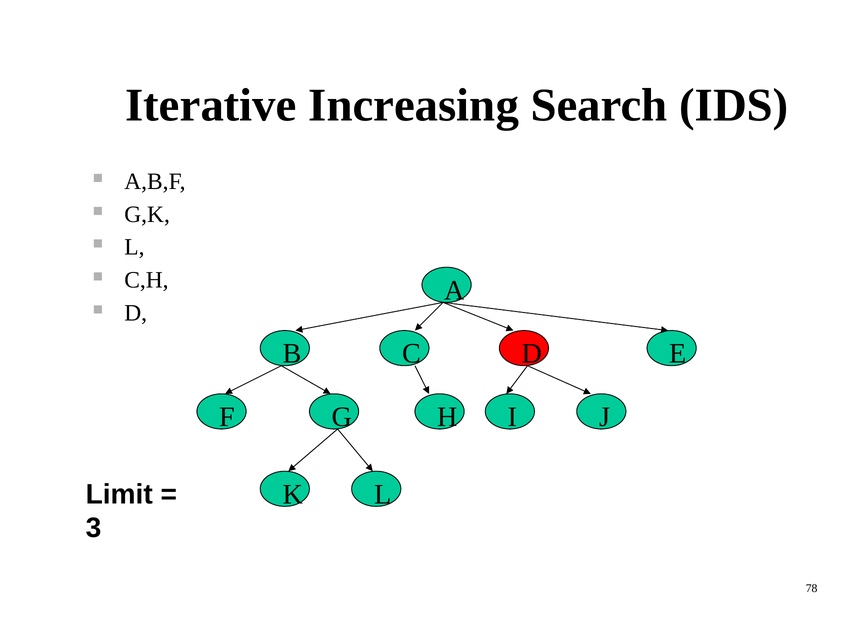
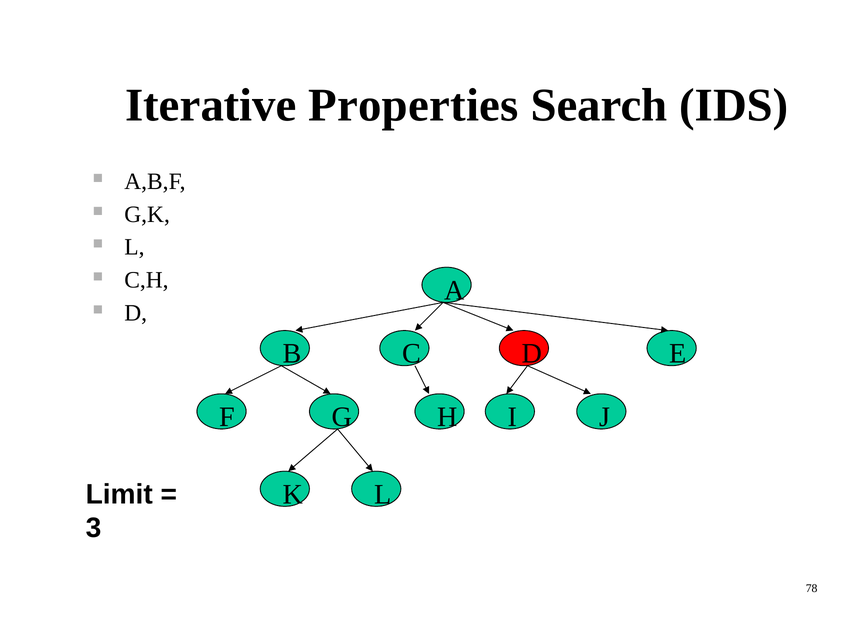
Increasing: Increasing -> Properties (414, 105)
